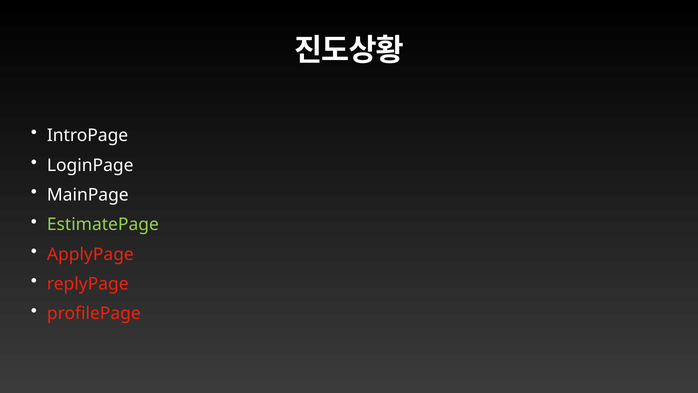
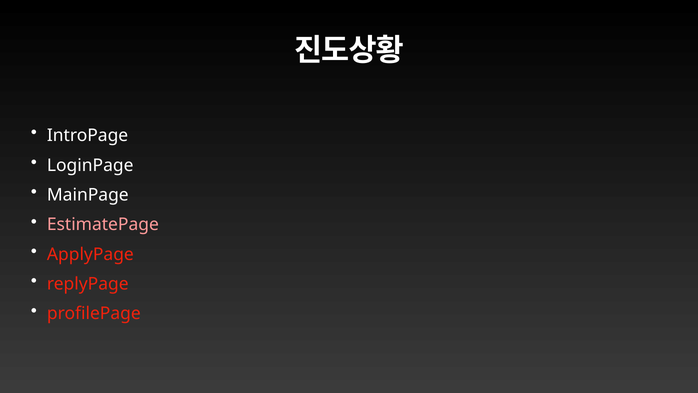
EstimatePage colour: light green -> pink (103, 224)
